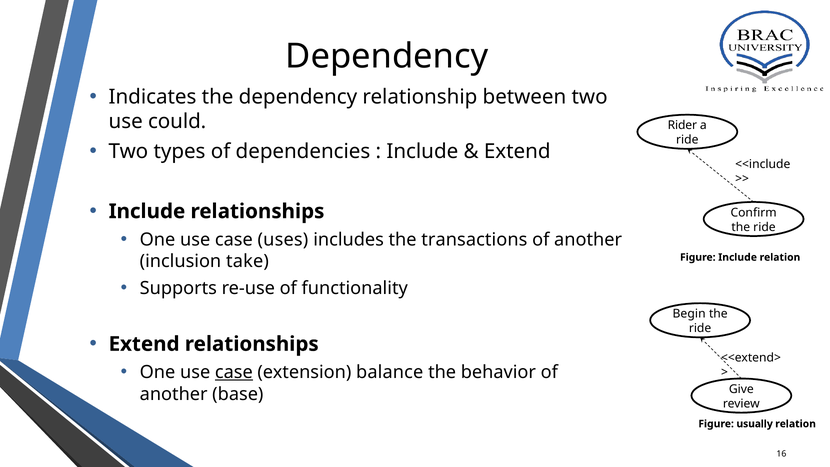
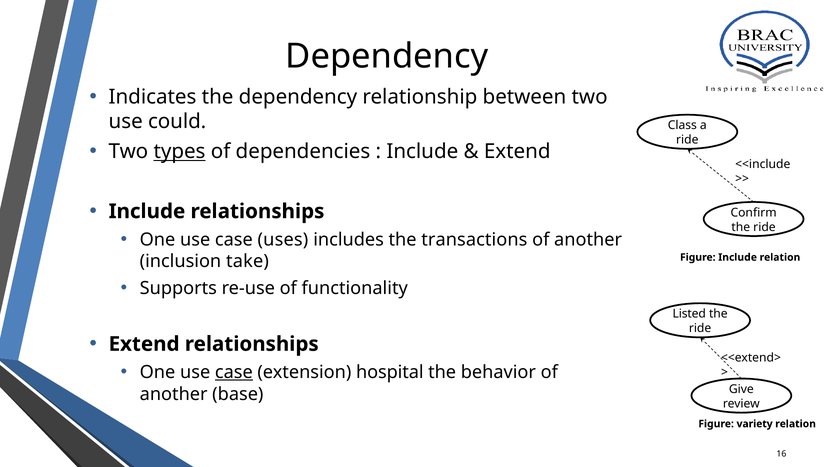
Rider: Rider -> Class (682, 125)
types underline: none -> present (180, 152)
Begin: Begin -> Listed (689, 314)
balance: balance -> hospital (390, 372)
usually: usually -> variety (755, 424)
